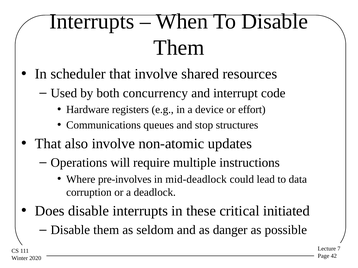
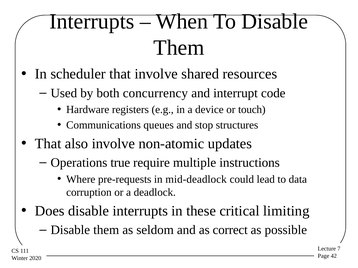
effort: effort -> touch (252, 110)
will: will -> true (120, 163)
pre-involves: pre-involves -> pre-requests (125, 180)
initiated: initiated -> limiting (286, 211)
danger: danger -> correct (230, 230)
